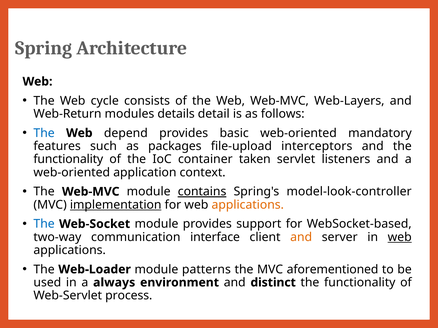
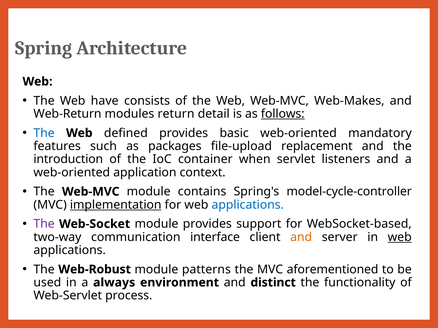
cycle: cycle -> have (105, 101)
Web-Layers: Web-Layers -> Web-Makes (349, 101)
details: details -> return (176, 114)
follows underline: none -> present (283, 114)
depend: depend -> defined (126, 133)
interceptors: interceptors -> replacement (317, 146)
functionality: functionality -> introduction (68, 160)
taken: taken -> when (255, 160)
contains underline: present -> none (202, 192)
model-look-controller: model-look-controller -> model-cycle-controller (349, 192)
applications colour: orange -> blue (248, 205)
The colour: blue -> purple (44, 224)
Web-Loader: Web-Loader -> Web-Robust (95, 270)
